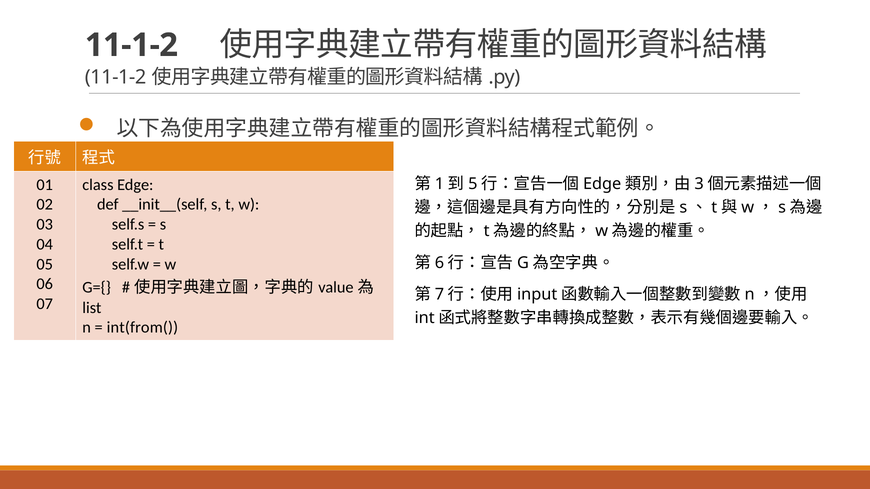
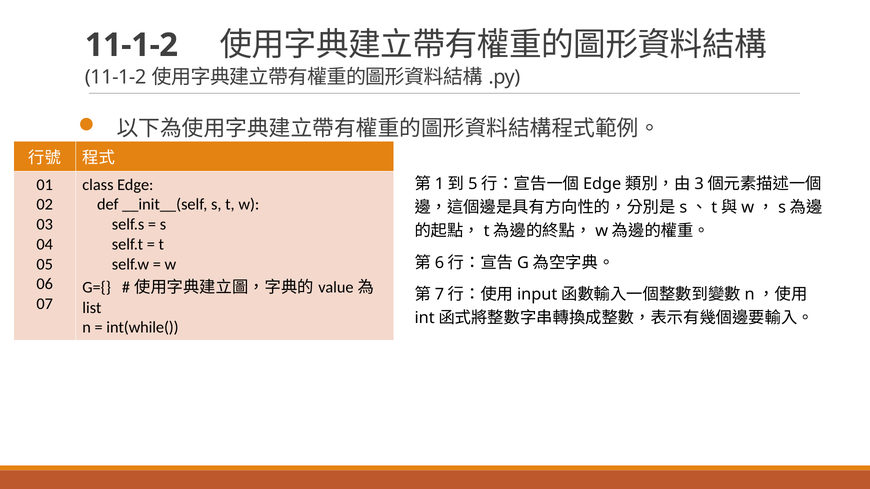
int(from(: int(from( -> int(while( (143, 328)
